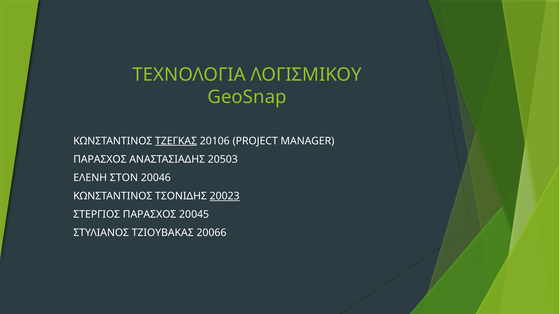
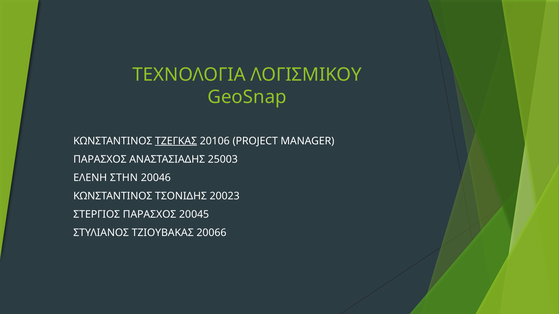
20503: 20503 -> 25003 (223, 160)
ΣΤΟΝ: ΣΤΟΝ -> ΣΤΗΝ (124, 178)
20023 underline: present -> none (225, 196)
